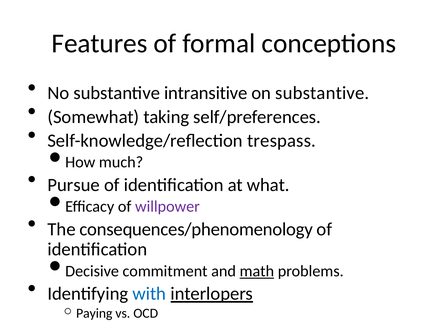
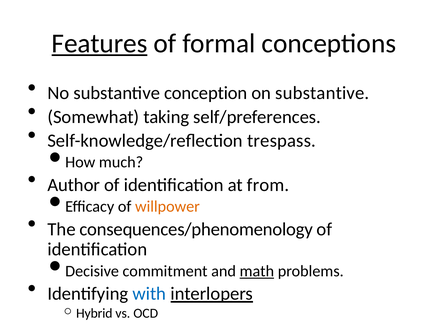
Features underline: none -> present (100, 43)
intransitive: intransitive -> conception (206, 93)
Pursue: Pursue -> Author (74, 185)
what: what -> from (268, 185)
willpower colour: purple -> orange (167, 207)
Paying: Paying -> Hybrid (94, 313)
